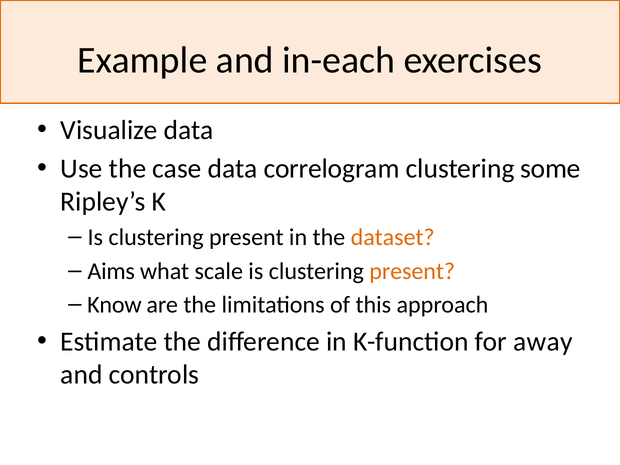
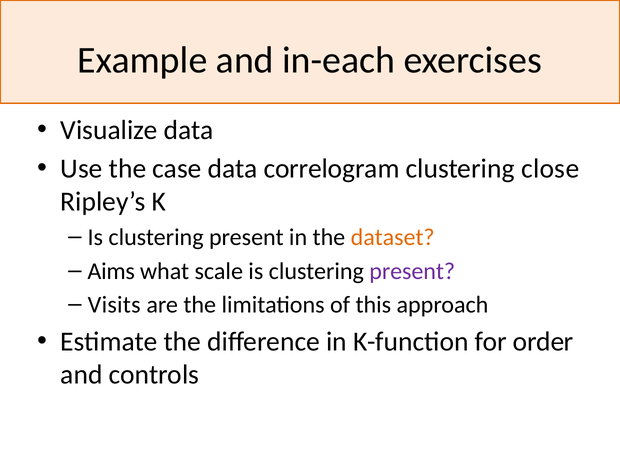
some: some -> close (550, 169)
present colour: orange -> purple (412, 271)
Know: Know -> Visits (114, 305)
away: away -> order (543, 342)
